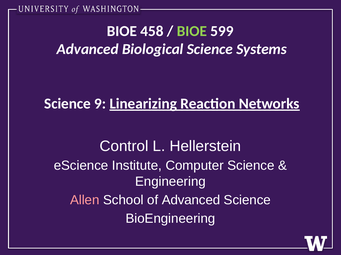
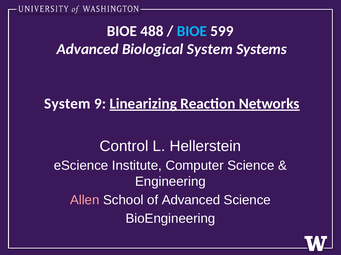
458: 458 -> 488 (152, 31)
BIOE colour: light green -> light blue (192, 31)
Biological Science: Science -> System (210, 49)
Science: Science -> System (67, 104)
